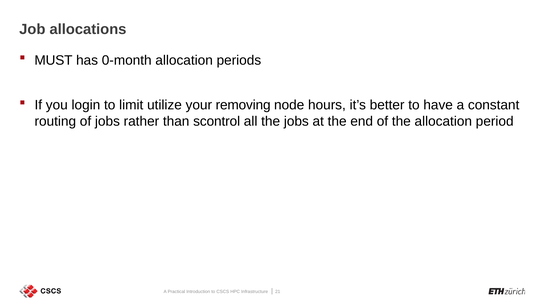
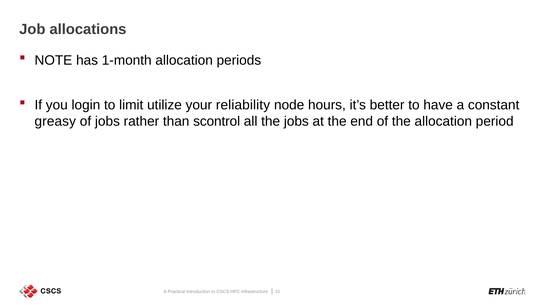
MUST: MUST -> NOTE (53, 60)
0-month: 0-month -> 1-month (127, 60)
removing: removing -> reliability (243, 105)
routing: routing -> greasy (55, 121)
